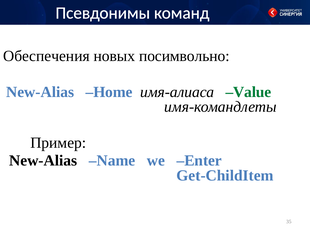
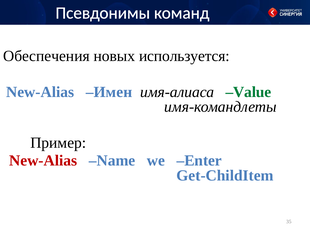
посимвольно: посимвольно -> используется (184, 56)
Home: Home -> Имен (109, 92)
New-Alias colour: black -> red (43, 161)
